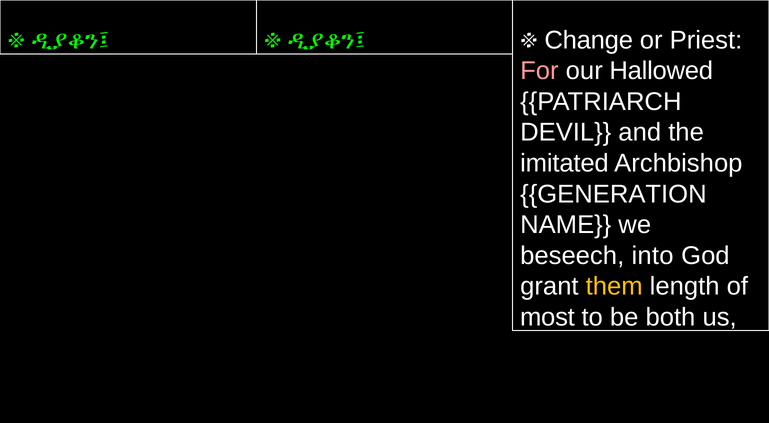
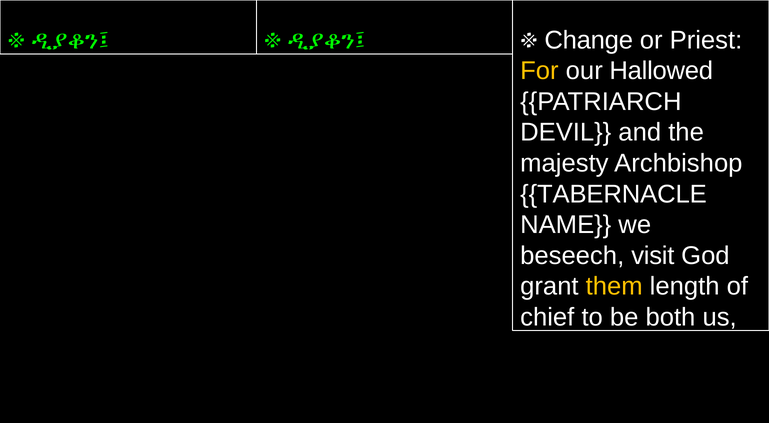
For colour: pink -> yellow (539, 71)
imitated: imitated -> majesty (564, 163)
GENERATION: GENERATION -> TABERNACLE (613, 194)
into: into -> visit (653, 256)
most: most -> chief (547, 317)
